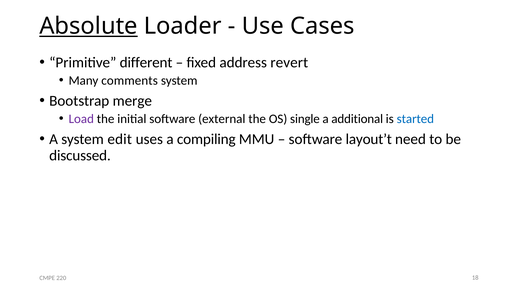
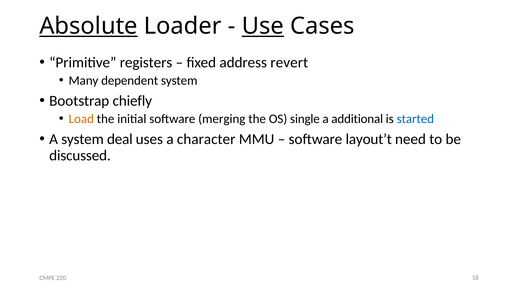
Use underline: none -> present (263, 26)
different: different -> registers (146, 63)
comments: comments -> dependent (130, 81)
merge: merge -> chiefly (132, 101)
Load colour: purple -> orange (81, 119)
external: external -> merging (222, 119)
edit: edit -> deal (120, 139)
compiling: compiling -> character (206, 139)
